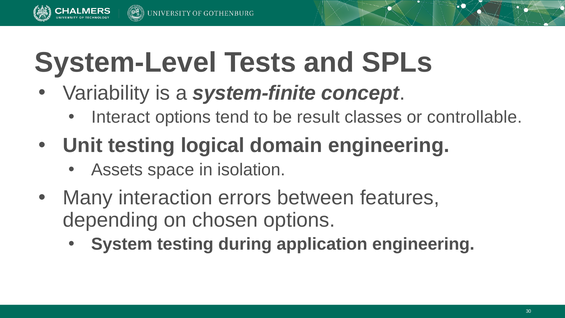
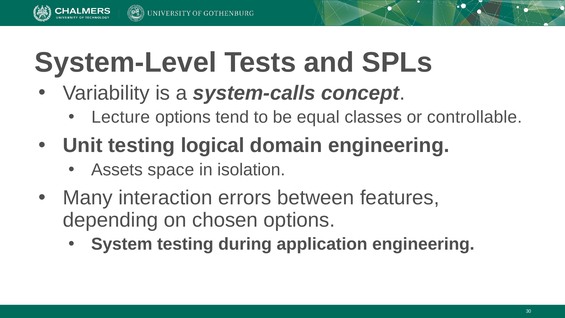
system-finite: system-finite -> system-calls (254, 93)
Interact: Interact -> Lecture (121, 117)
result: result -> equal (318, 117)
